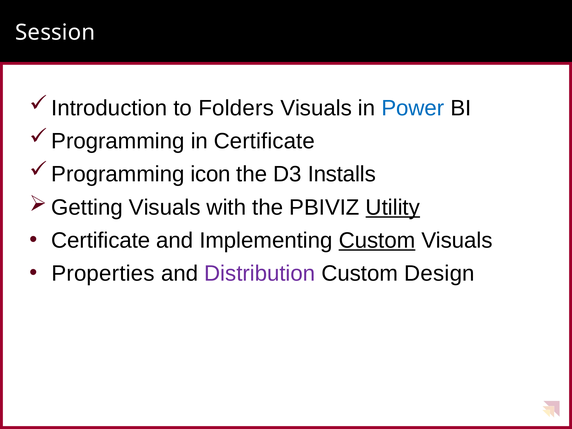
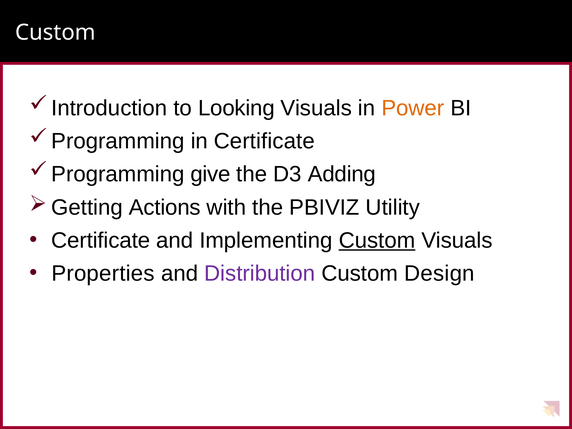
Session: Session -> Custom (55, 33)
Folders: Folders -> Looking (236, 108)
Power colour: blue -> orange (413, 108)
icon: icon -> give (211, 174)
Installs: Installs -> Adding (342, 174)
Visuals: Visuals -> Actions (165, 207)
Utility underline: present -> none (393, 207)
